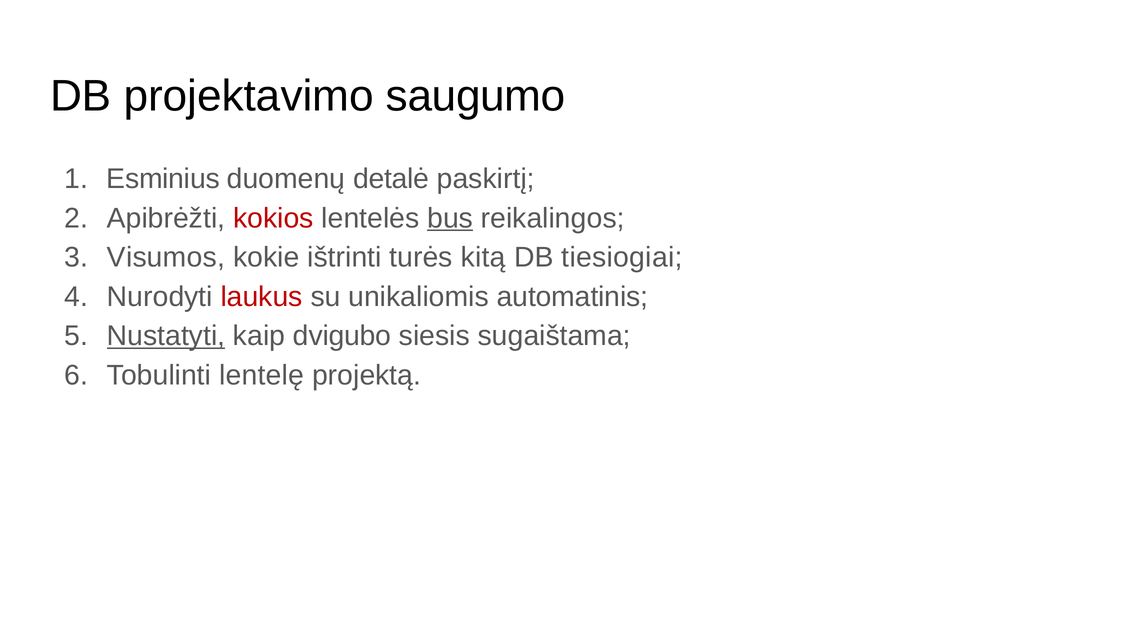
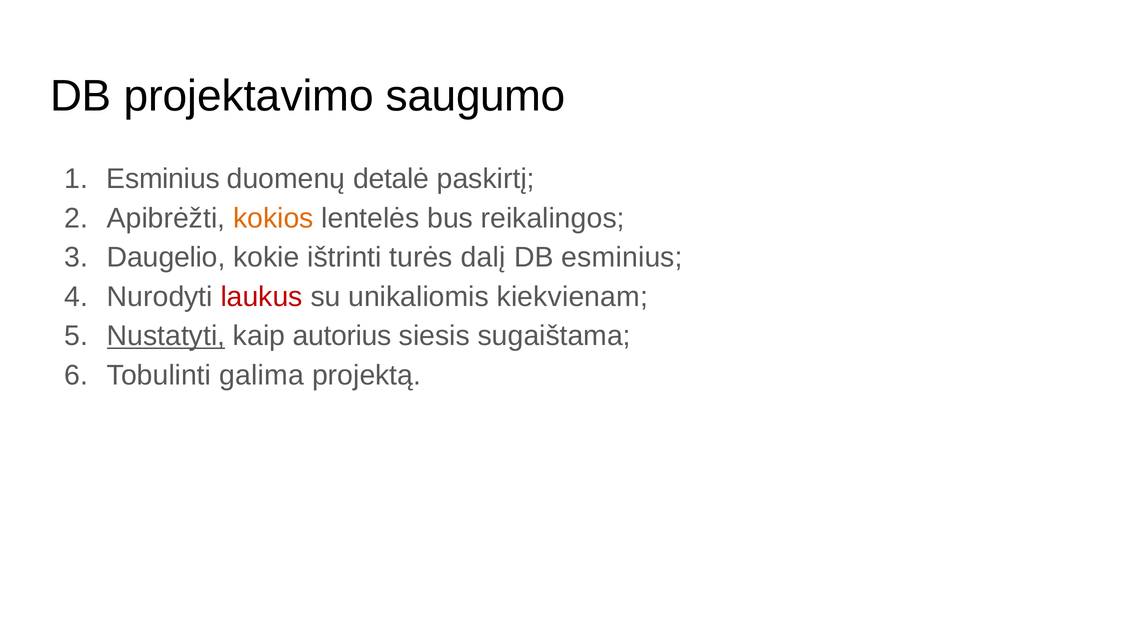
kokios colour: red -> orange (273, 218)
bus underline: present -> none (450, 218)
Visumos: Visumos -> Daugelio (166, 257)
kitą: kitą -> dalį (483, 257)
DB tiesiogiai: tiesiogiai -> esminius (622, 257)
automatinis: automatinis -> kiekvienam (572, 296)
dvigubo: dvigubo -> autorius (342, 336)
lentelę: lentelę -> galima (261, 375)
